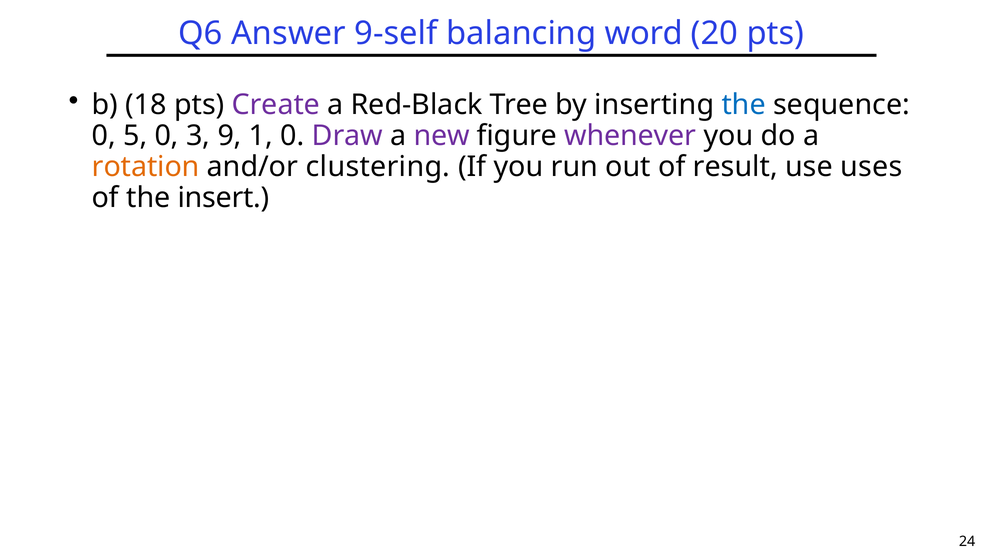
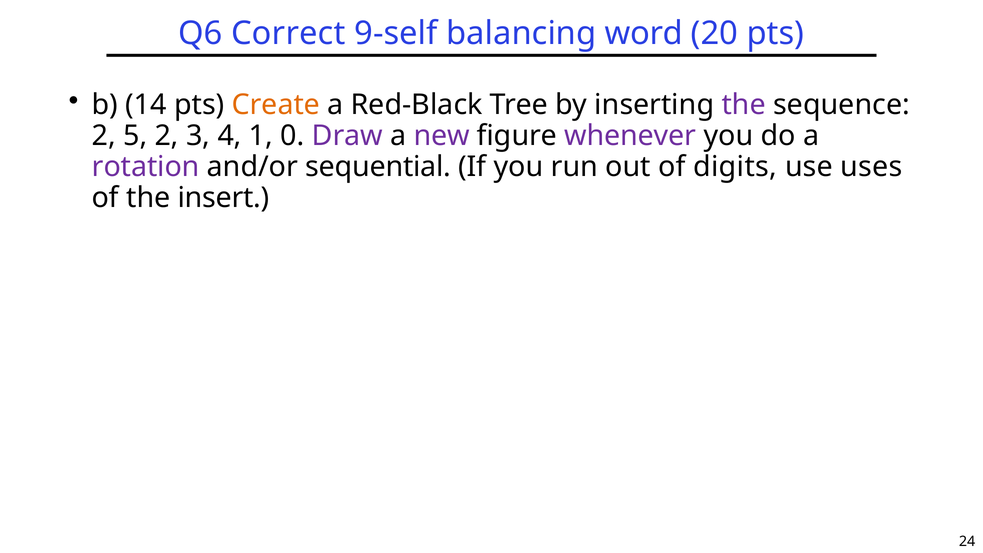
Answer: Answer -> Correct (288, 33)
18: 18 -> 14 (146, 105)
Create colour: purple -> orange (276, 105)
the colour: blue -> purple (744, 105)
0: 0 -> 2 (104, 136)
5 0: 0 -> 2 (167, 136)
9: 9 -> 4 (230, 136)
rotation colour: orange -> purple (146, 167)
clustering: clustering -> sequential (378, 167)
result: result -> digits (735, 167)
